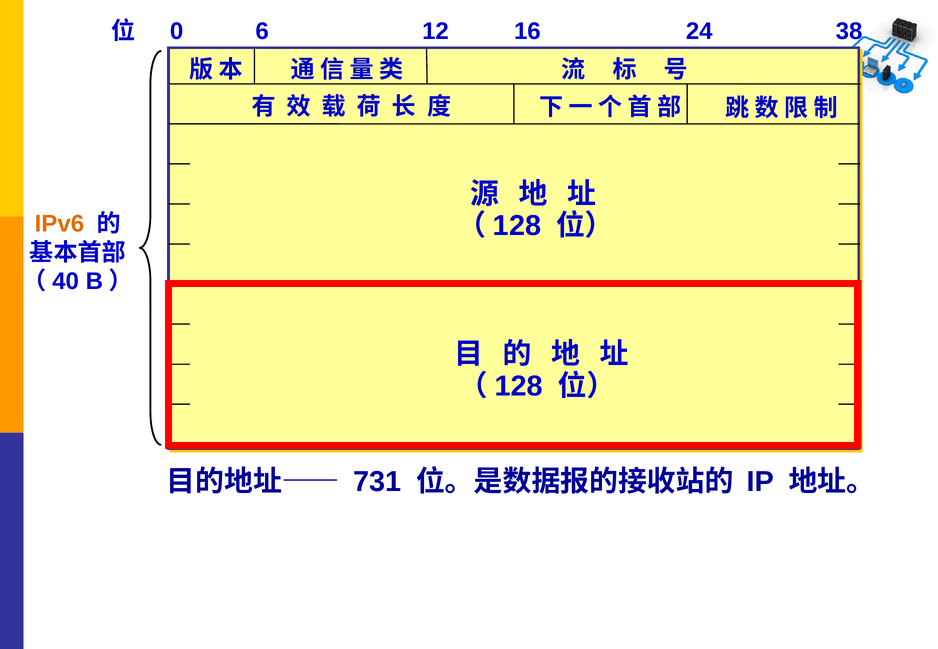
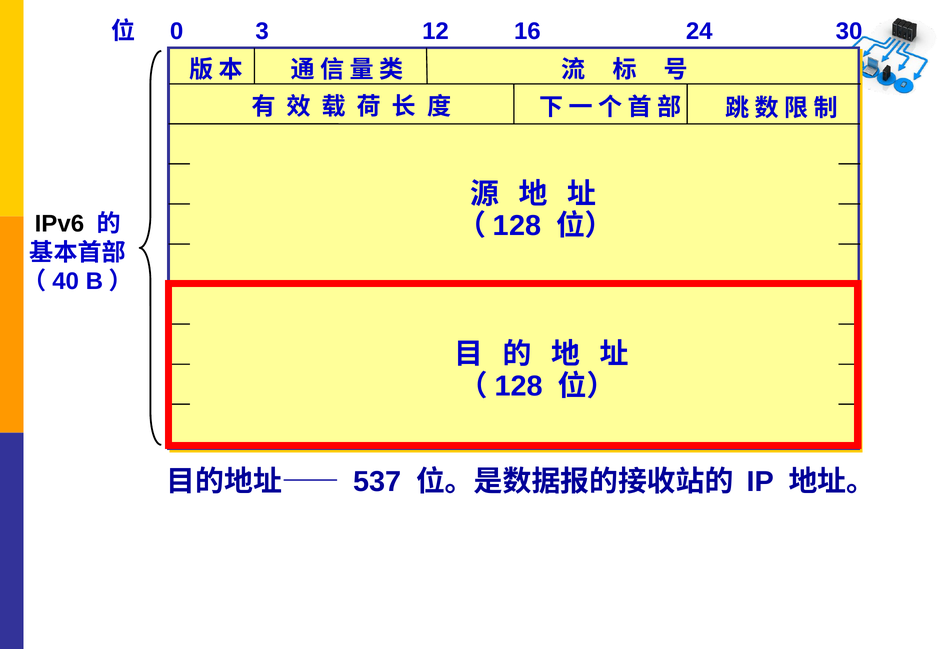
6: 6 -> 3 (262, 31)
38: 38 -> 30 (849, 31)
IPv6 colour: orange -> black (59, 224)
731: 731 -> 537 (377, 482)
